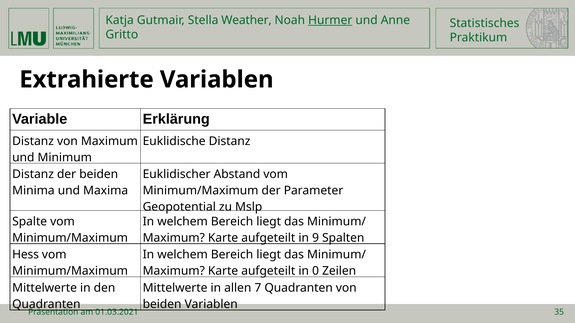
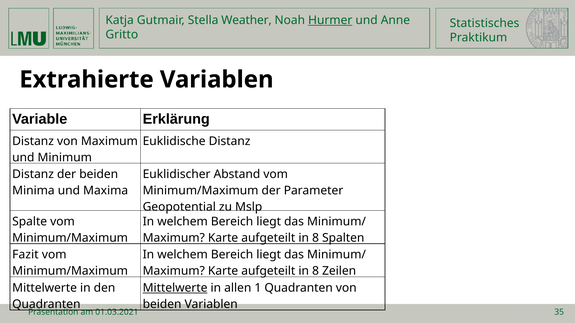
9: 9 -> 8 (316, 238)
Hess: Hess -> Fazit (25, 255)
0: 0 -> 8 (316, 271)
Mittelwerte underline: none -> present (175, 288)
7: 7 -> 1 (258, 288)
